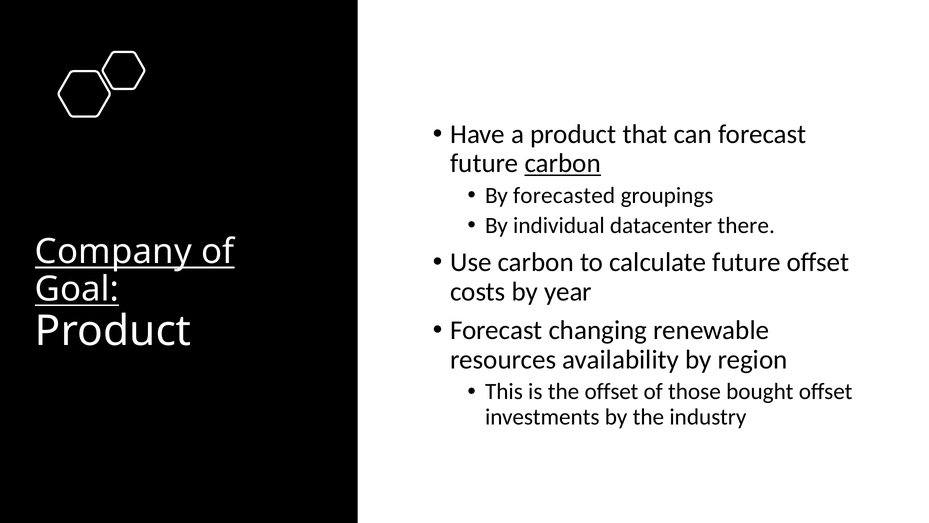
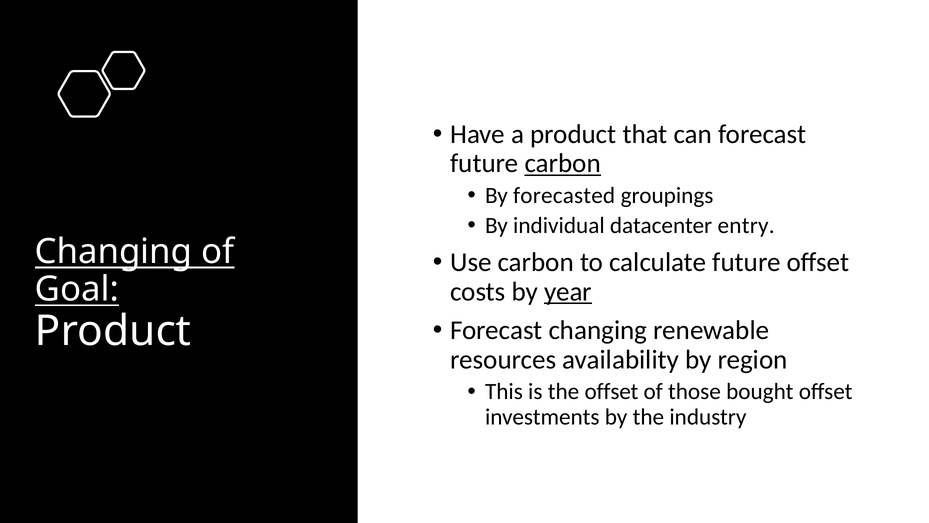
there: there -> entry (746, 225)
Company: Company -> Changing (114, 252)
year underline: none -> present (568, 291)
